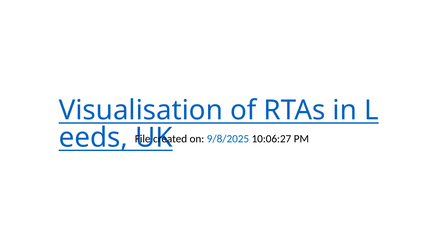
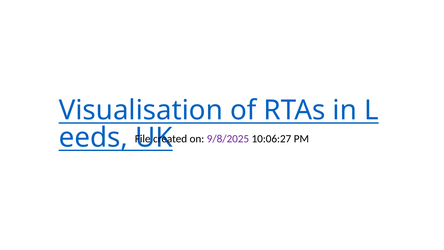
9/8/2025 colour: blue -> purple (228, 139)
